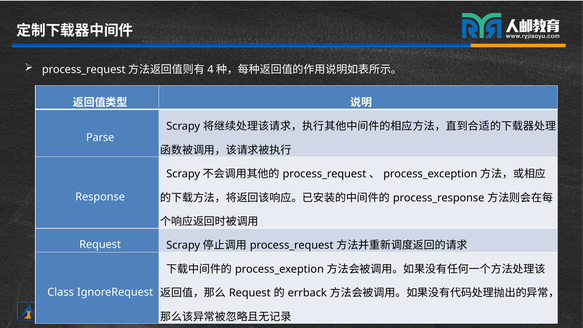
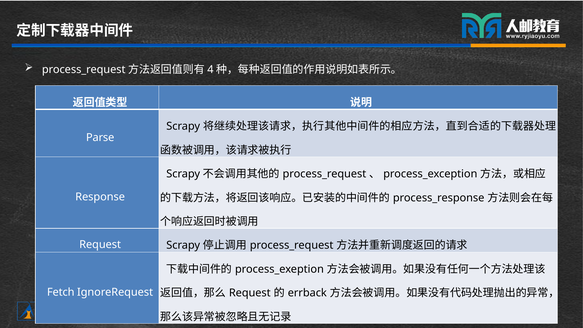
Class: Class -> Fetch (61, 292)
